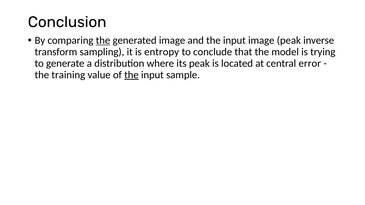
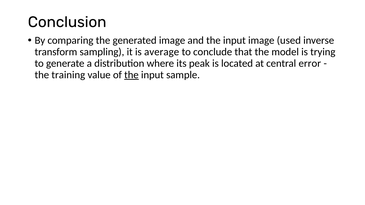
the underline: present -> none (103, 40)
image peak: peak -> used (289, 40)
entropy: entropy -> average (162, 52)
